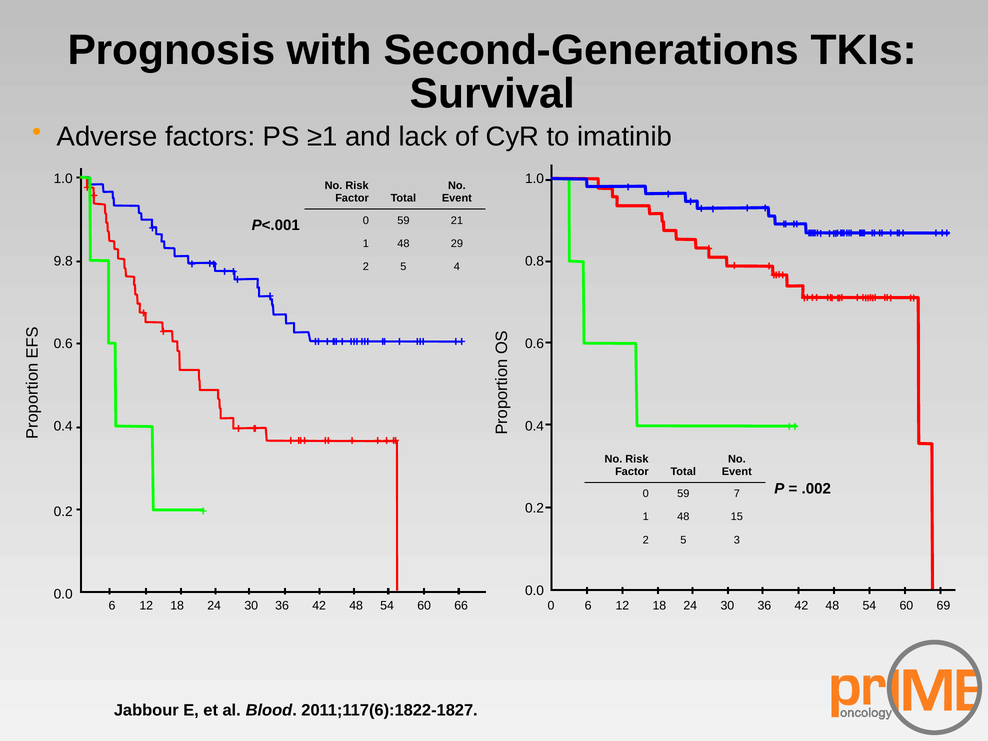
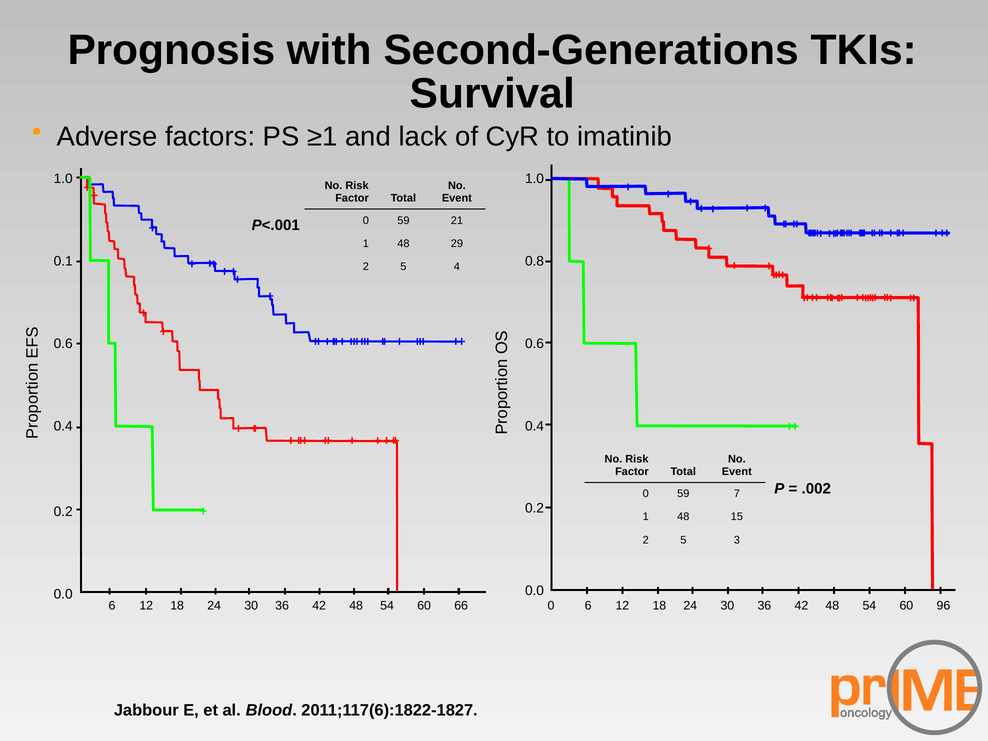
9.8: 9.8 -> 0.1 (63, 261)
69: 69 -> 96 (943, 606)
